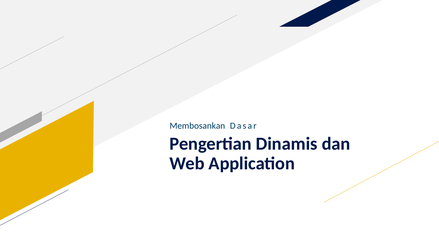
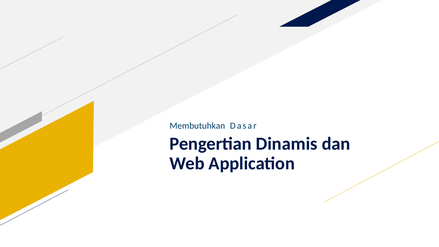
Membosankan: Membosankan -> Membutuhkan (197, 126)
